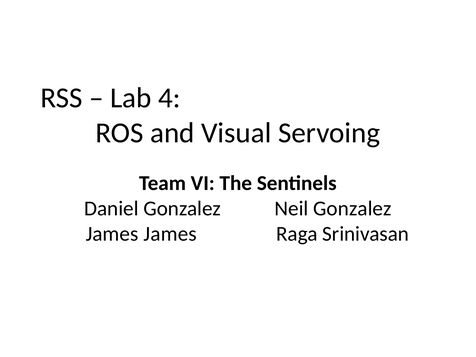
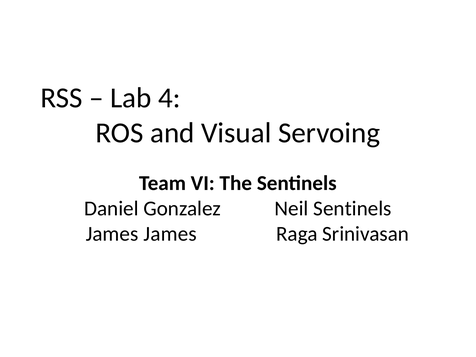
Neil Gonzalez: Gonzalez -> Sentinels (352, 209)
